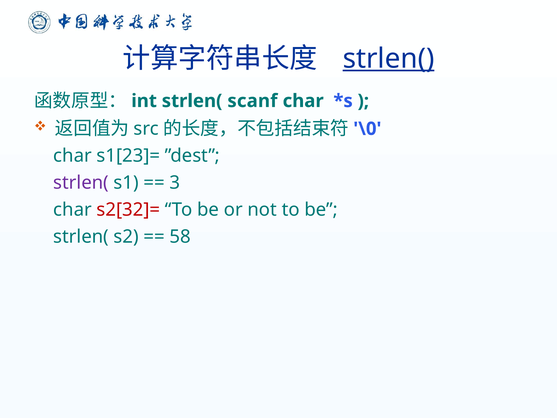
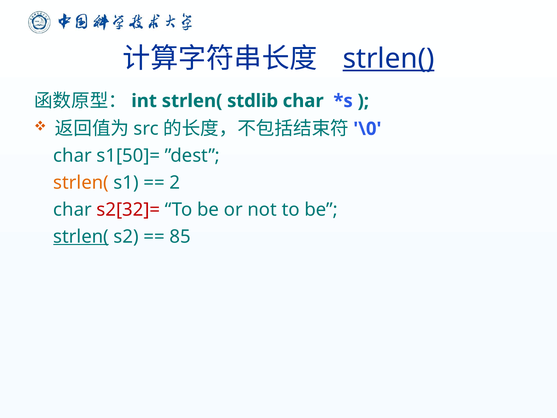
scanf: scanf -> stdlib (253, 101)
s1[23]=: s1[23]= -> s1[50]= (128, 156)
strlen( colour: purple -> orange (81, 183)
3: 3 -> 2 (175, 183)
strlen( underline: none -> present (81, 236)
58: 58 -> 85 (180, 236)
